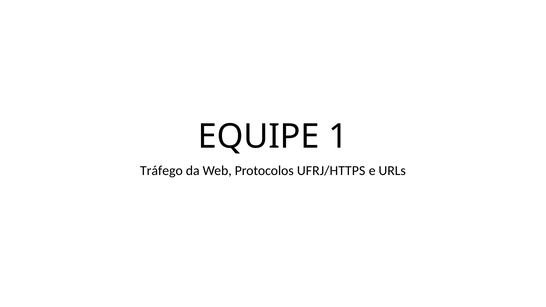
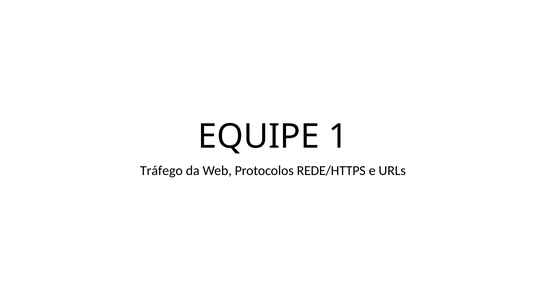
UFRJ/HTTPS: UFRJ/HTTPS -> REDE/HTTPS (331, 171)
